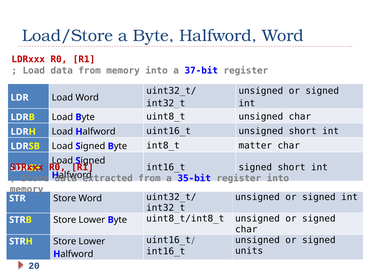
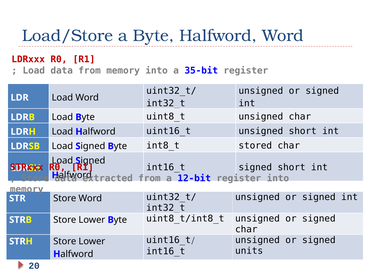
37-bit: 37-bit -> 35-bit (201, 71)
matter: matter -> stored (255, 146)
35-bit: 35-bit -> 12-bit (194, 178)
